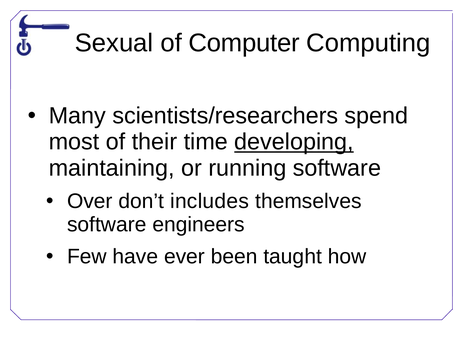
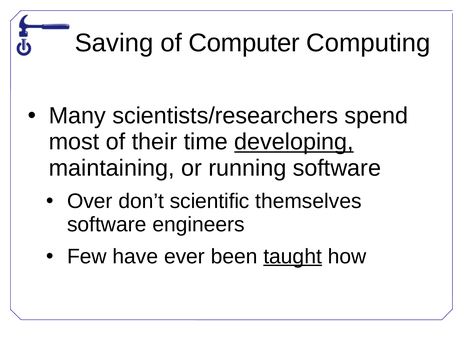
Sexual: Sexual -> Saving (114, 43)
includes: includes -> scientific (210, 201)
taught underline: none -> present (293, 256)
